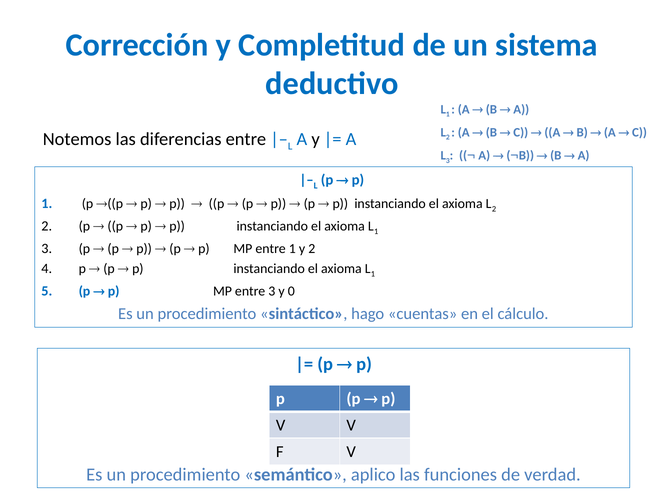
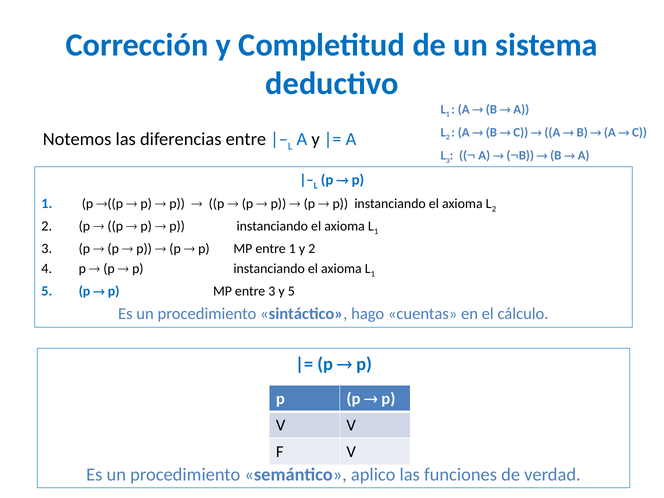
y 0: 0 -> 5 (291, 291)
